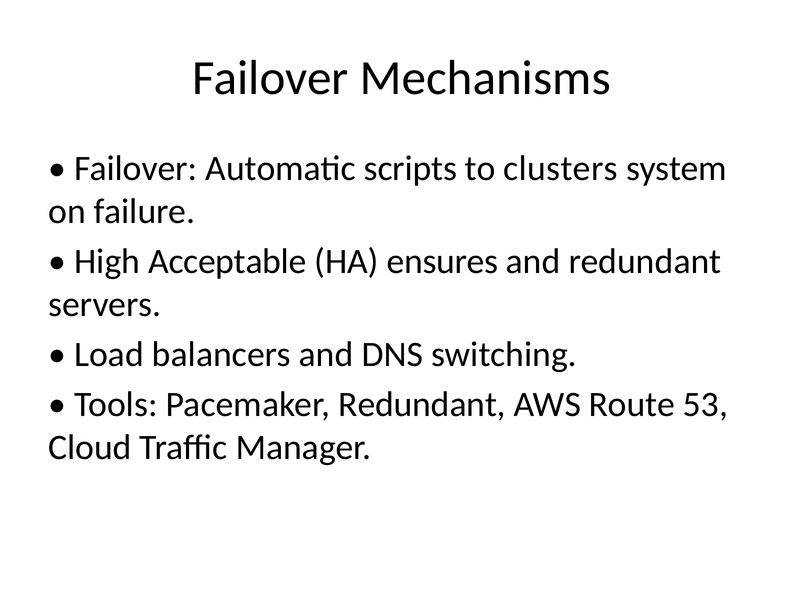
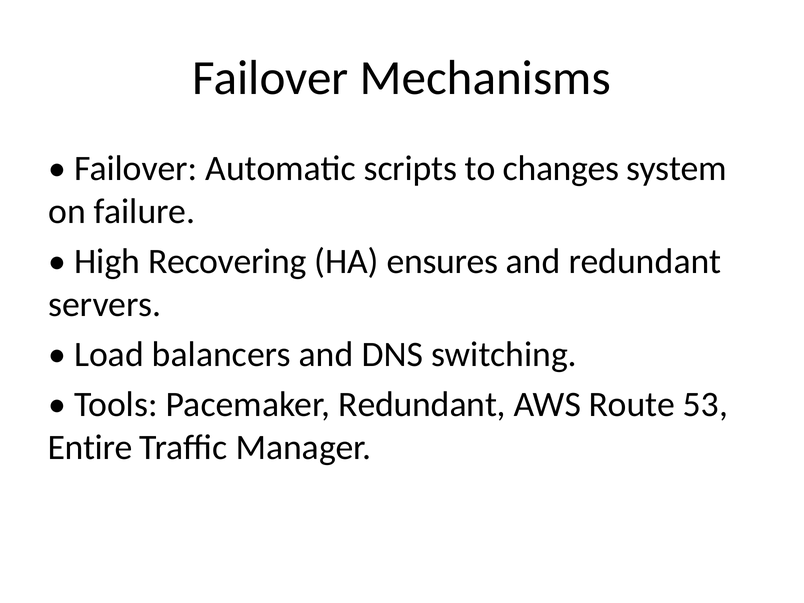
clusters: clusters -> changes (561, 169)
Acceptable: Acceptable -> Recovering (227, 262)
Cloud: Cloud -> Entire (90, 447)
